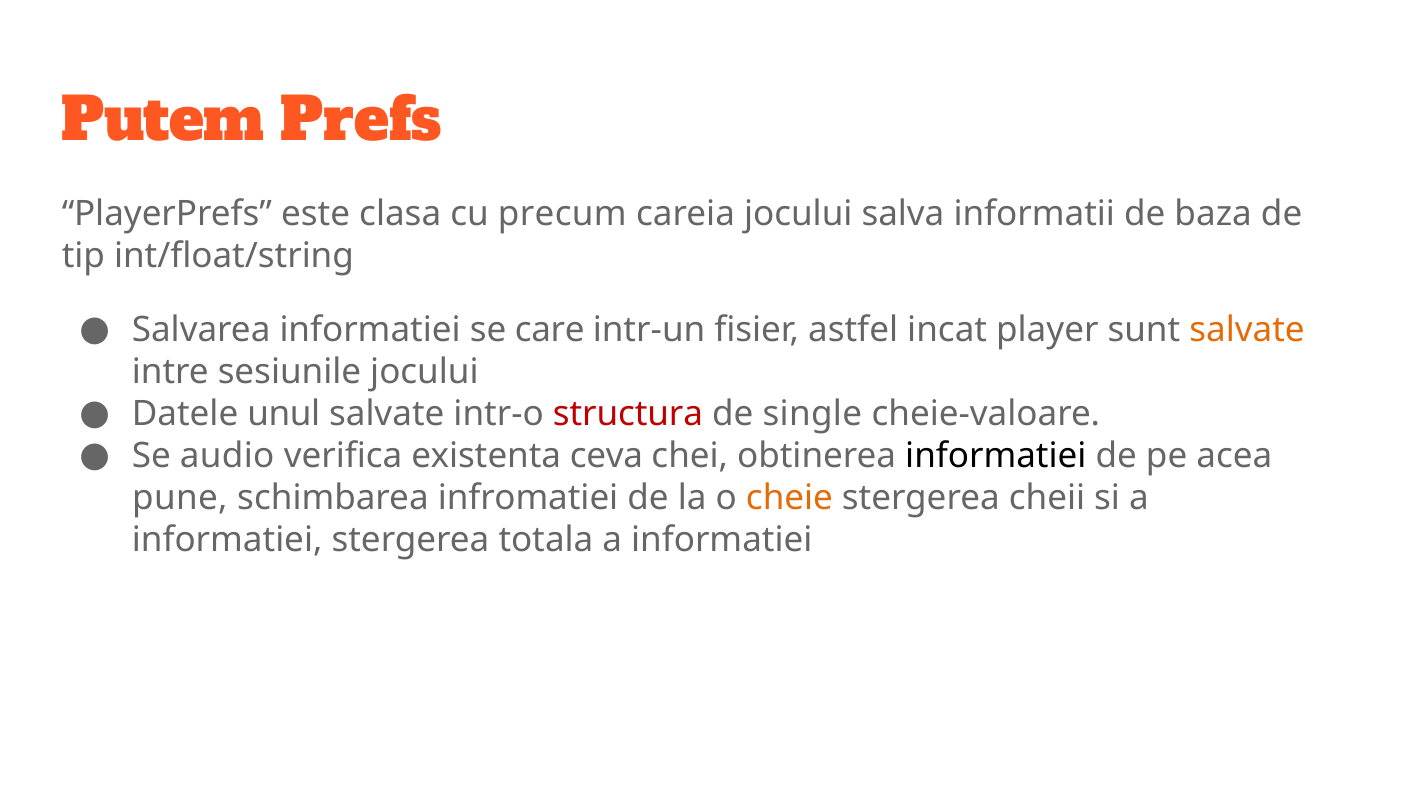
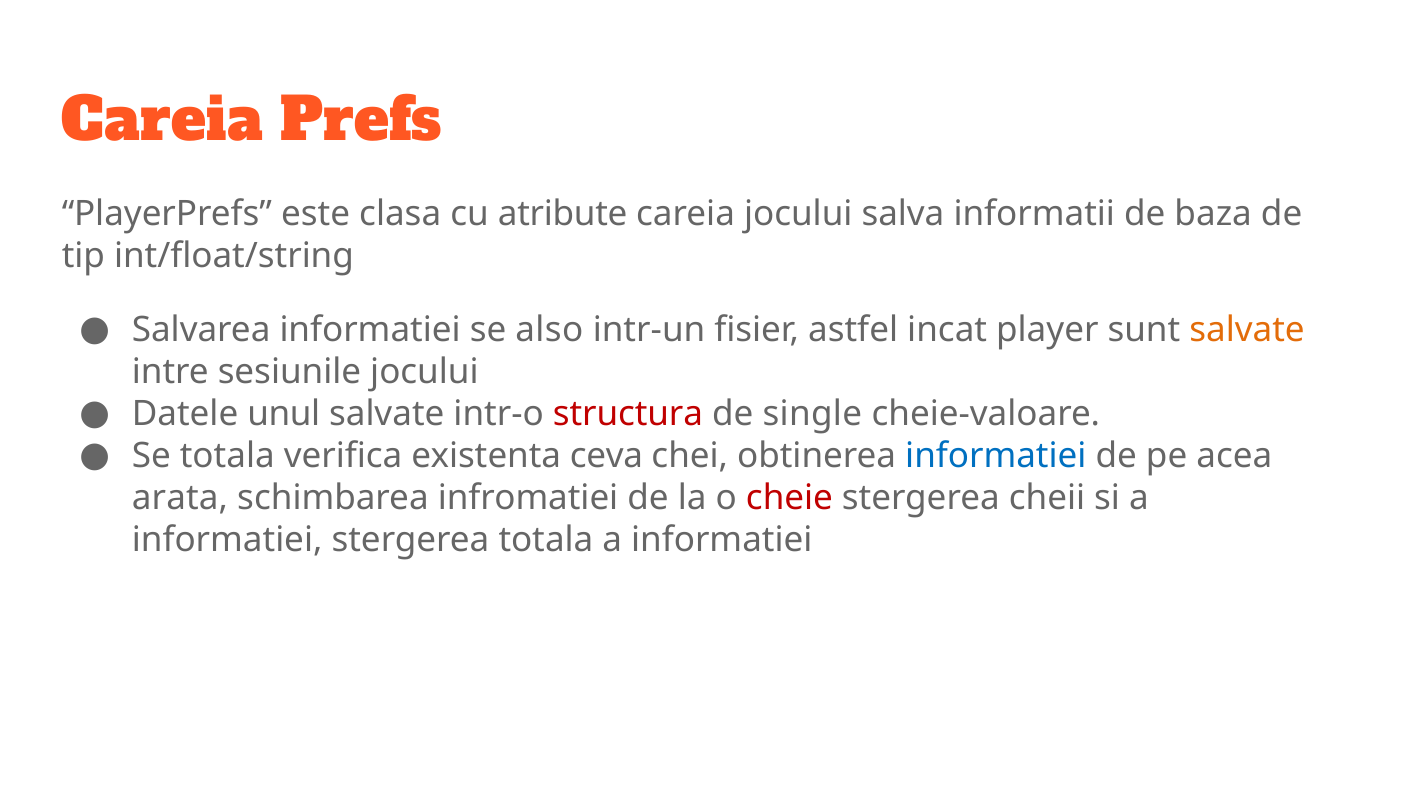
Putem: Putem -> Careia (162, 121)
precum: precum -> atribute (563, 214)
care: care -> also (549, 329)
Se audio: audio -> totala (227, 456)
informatiei colour: black -> blue (996, 456)
pune: pune -> arata (180, 498)
cheie colour: orange -> red (790, 498)
